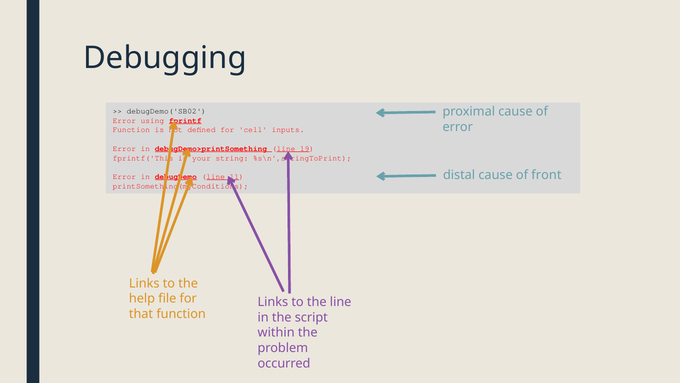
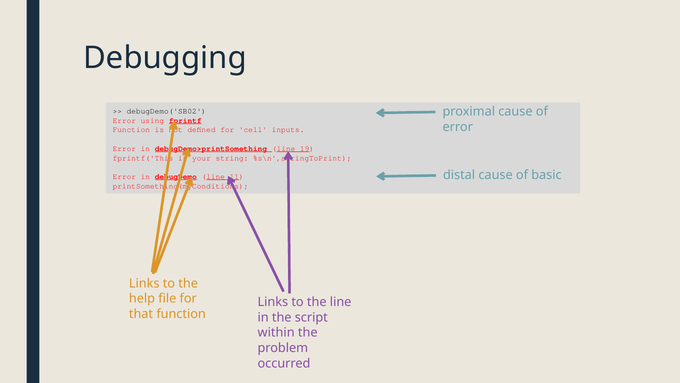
front: front -> basic (547, 175)
